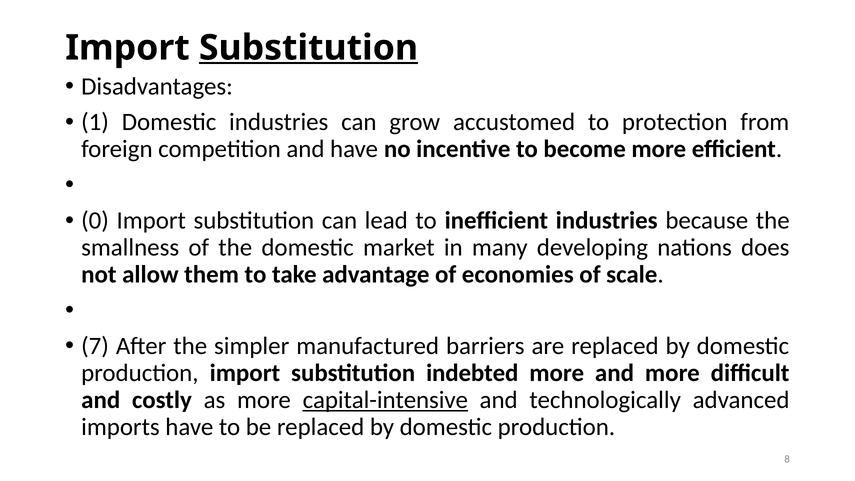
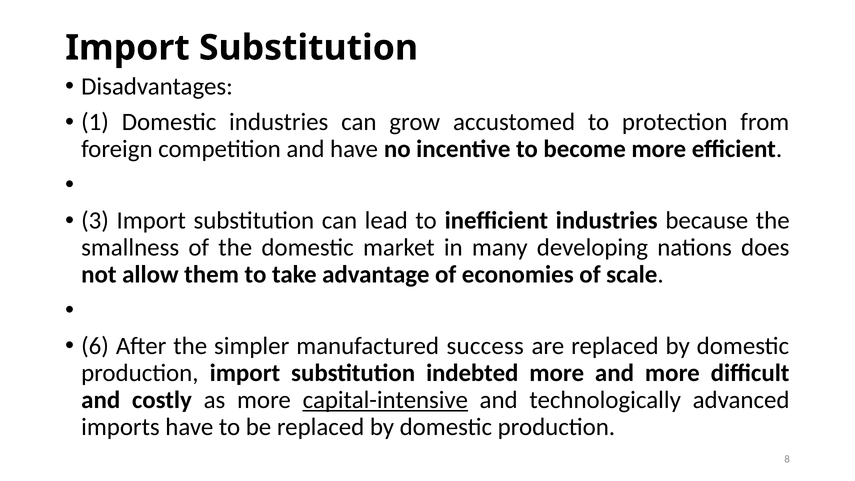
Substitution underline: present -> none (309, 48)
0: 0 -> 3 (95, 221)
7: 7 -> 6 (95, 346)
barriers: barriers -> success (485, 346)
